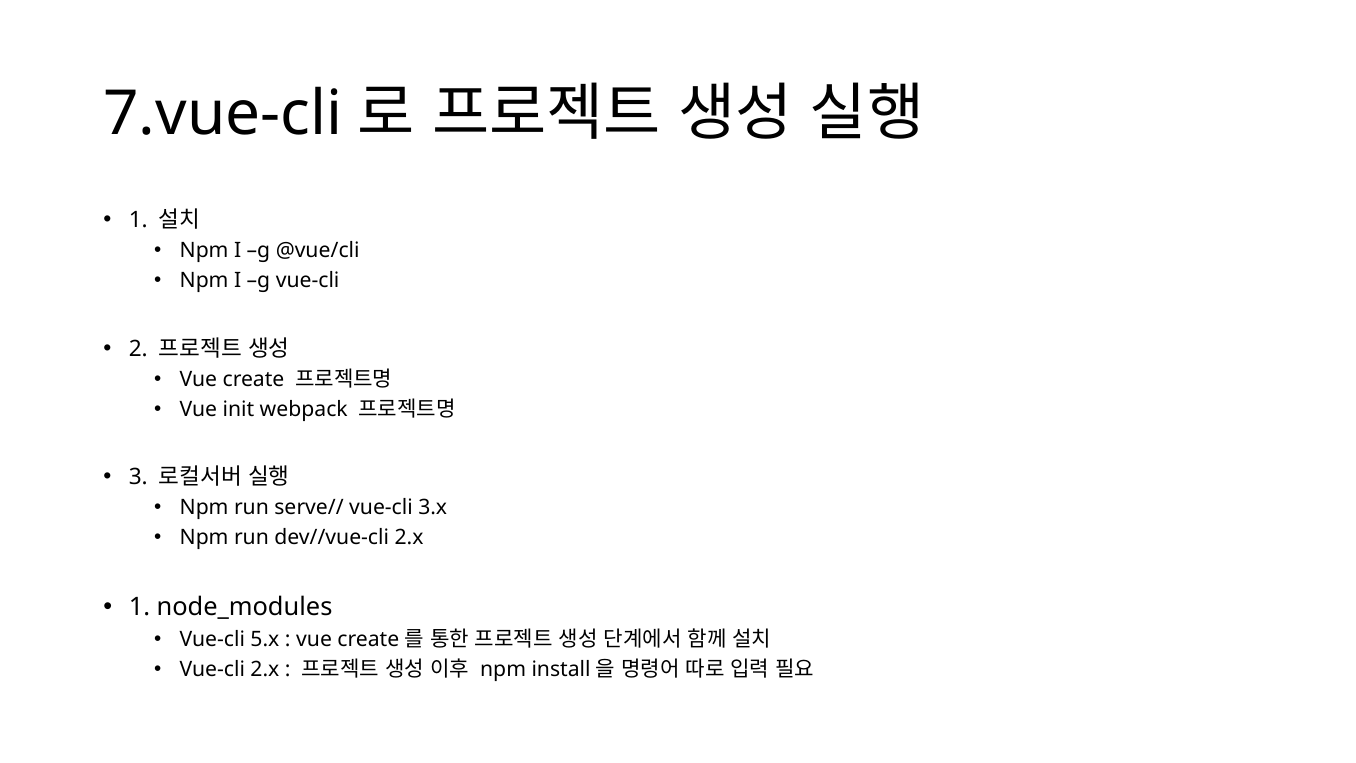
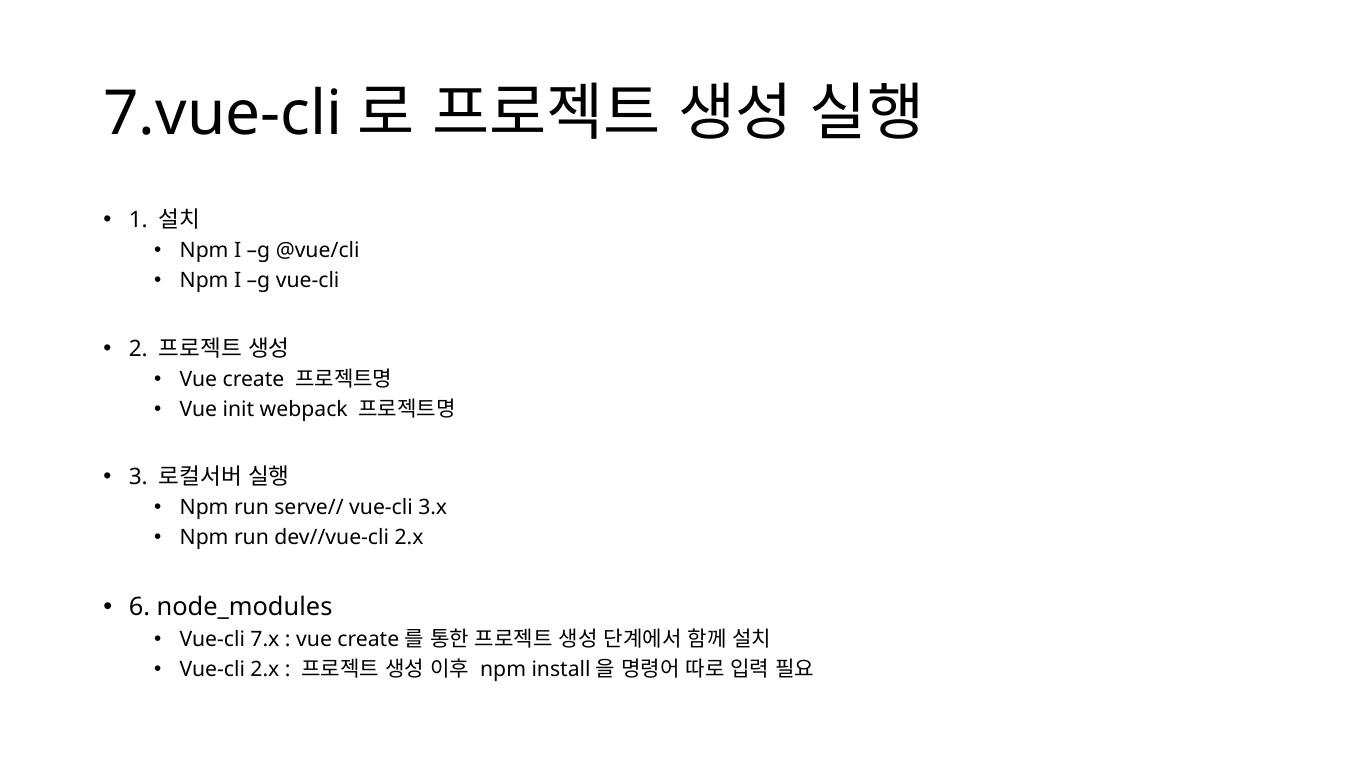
1: 1 -> 6 (139, 607)
5.x: 5.x -> 7.x (265, 639)
